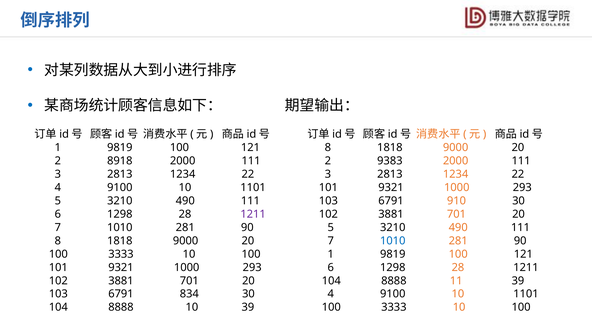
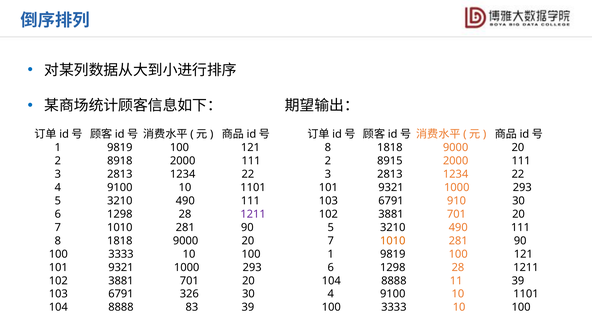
9383: 9383 -> 8915 (390, 161)
1010 colour: blue -> orange (393, 241)
834: 834 -> 326 (189, 294)
8888 10: 10 -> 83 (192, 307)
